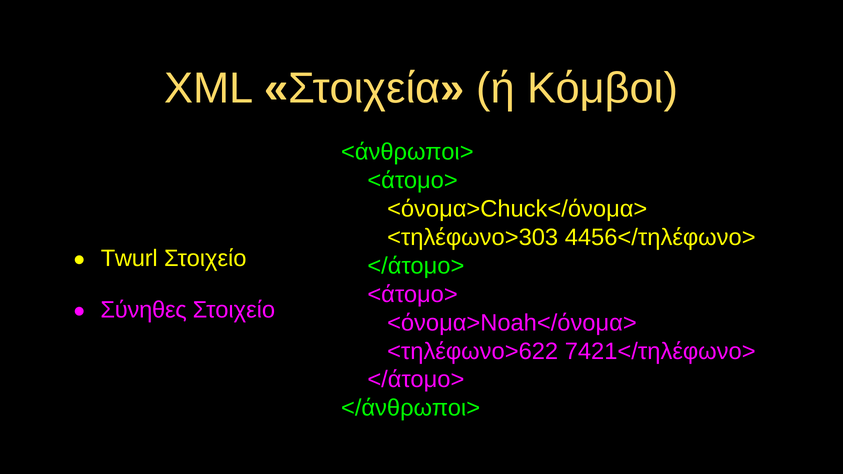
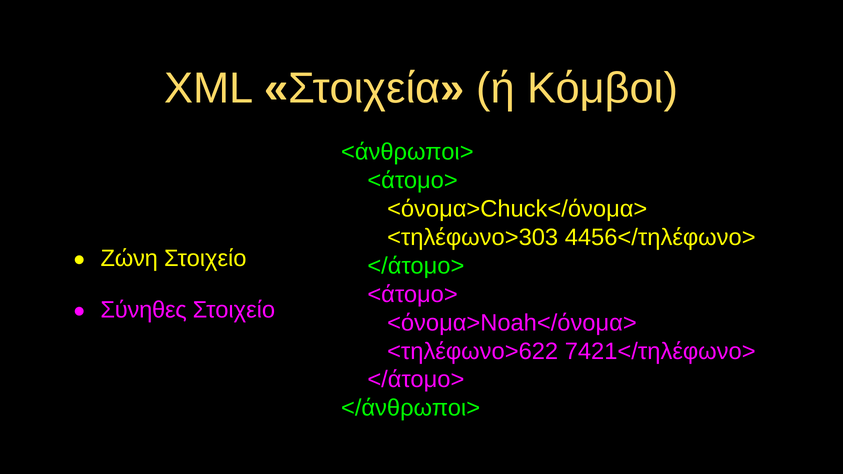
Twurl: Twurl -> Ζώνη (129, 259)
